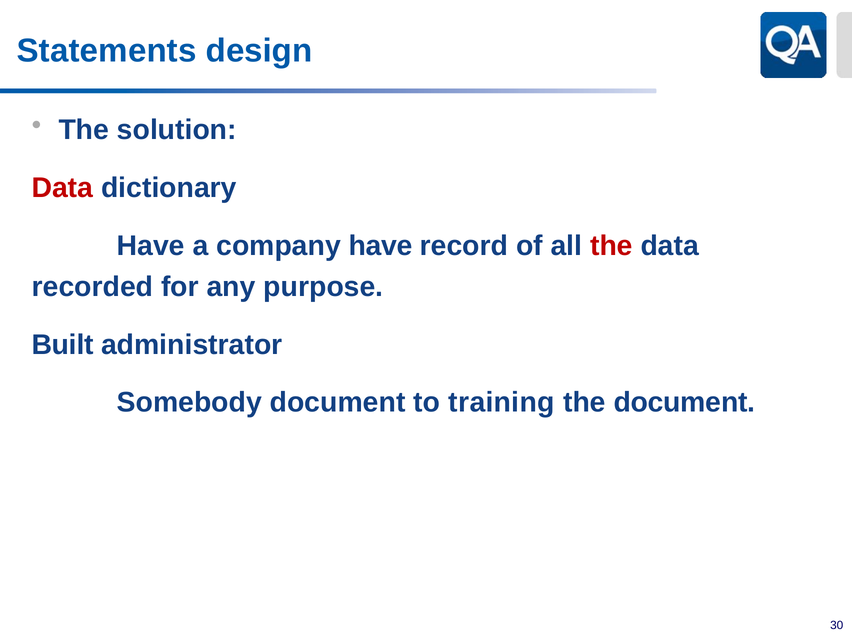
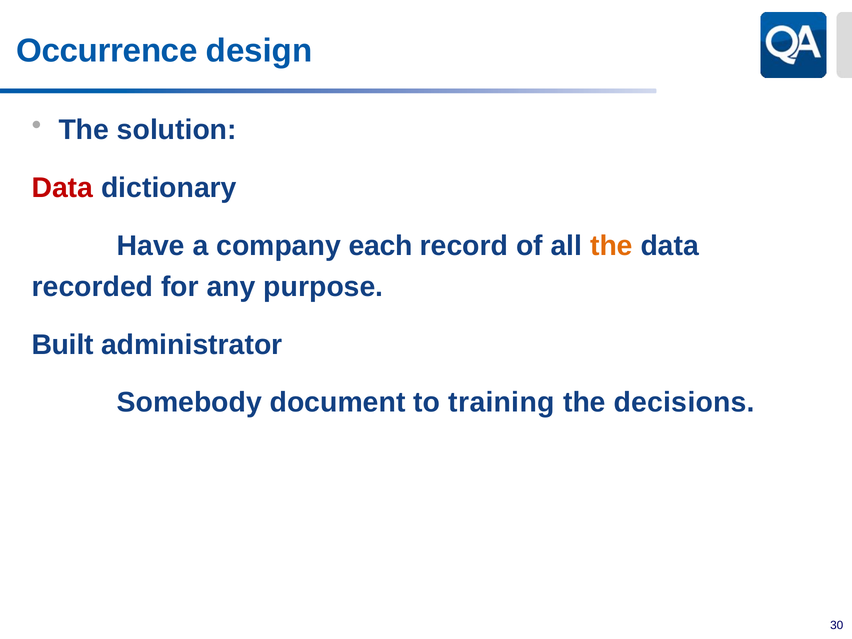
Statements: Statements -> Occurrence (107, 51)
company have: have -> each (381, 246)
the colour: red -> orange (611, 246)
the document: document -> decisions (684, 403)
